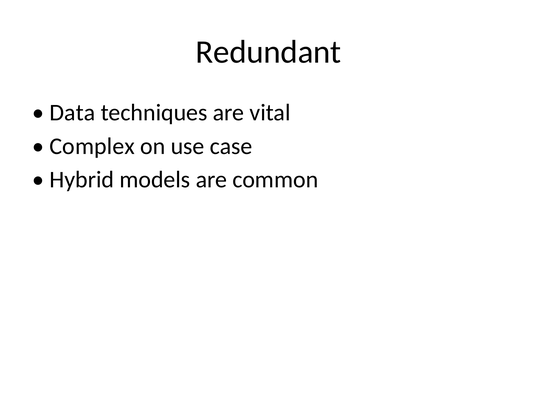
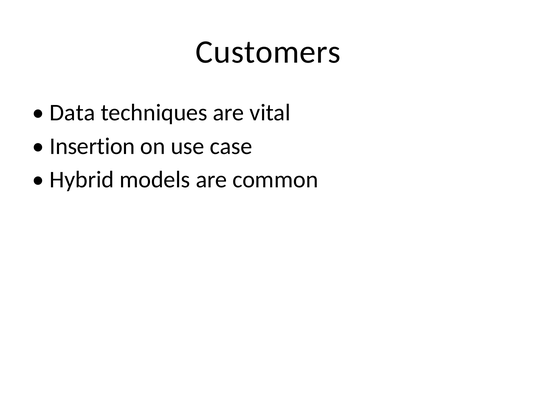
Redundant: Redundant -> Customers (268, 52)
Complex: Complex -> Insertion (92, 146)
